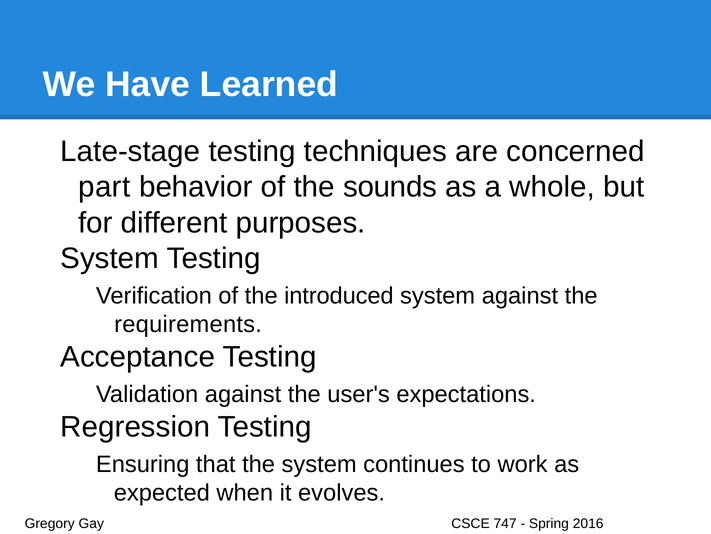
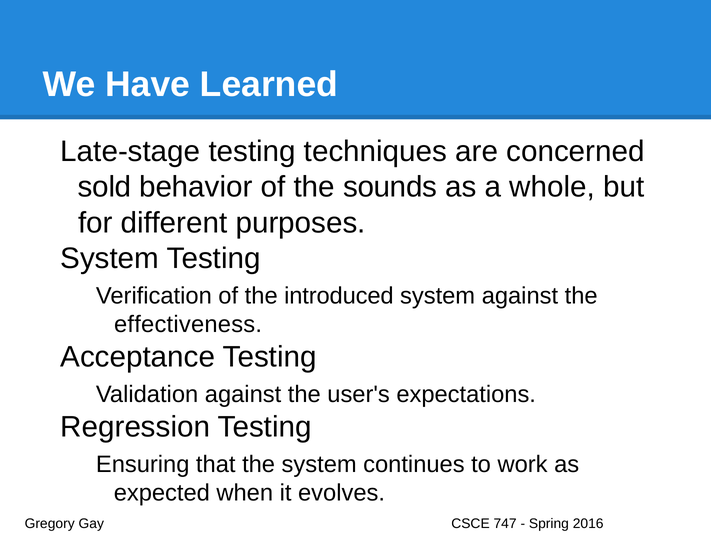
part: part -> sold (105, 187)
requirements: requirements -> effectiveness (188, 324)
